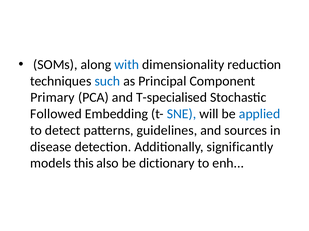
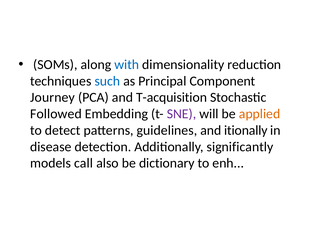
Primary: Primary -> Journey (53, 98)
T-specialised: T-specialised -> T-acquisition (172, 98)
SNE colour: blue -> purple (182, 114)
applied colour: blue -> orange (260, 114)
sources: sources -> itionally (246, 131)
this: this -> call (84, 164)
